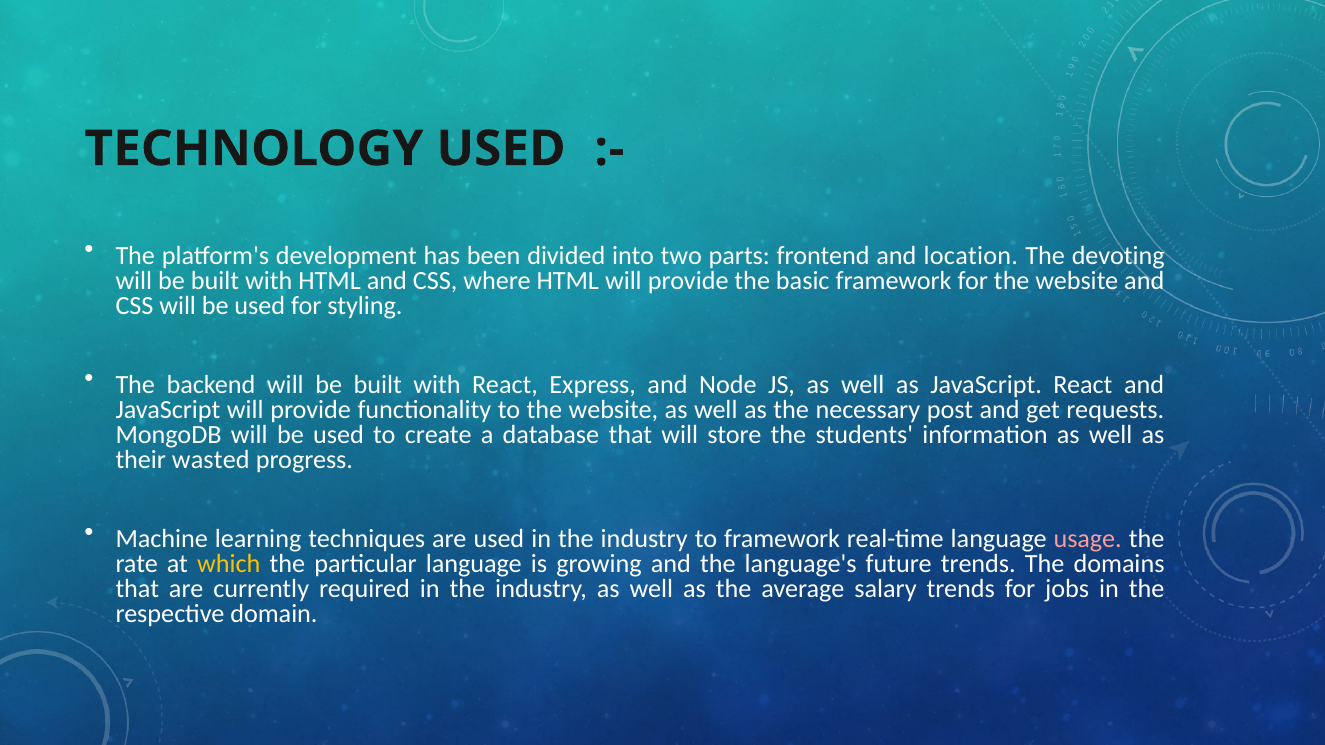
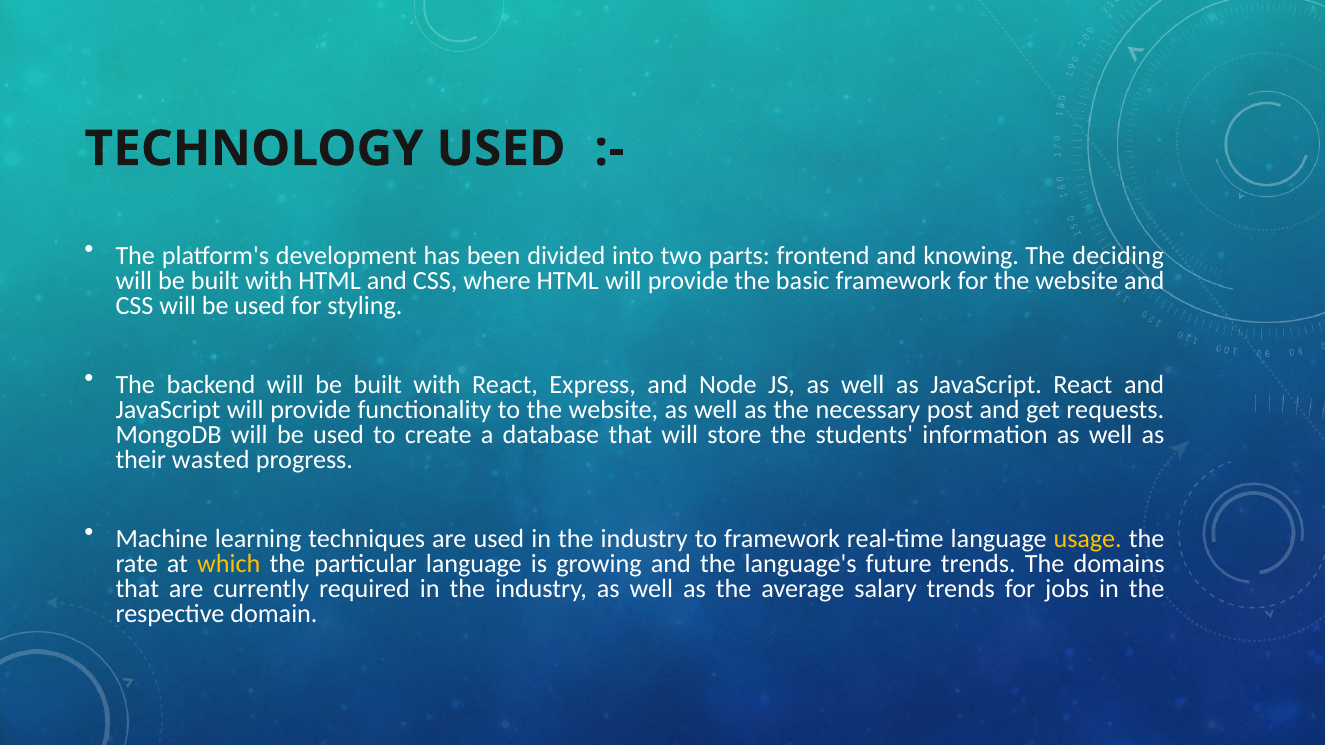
location: location -> knowing (971, 256)
devoting: devoting -> deciding (1118, 256)
usage colour: pink -> yellow (1088, 539)
